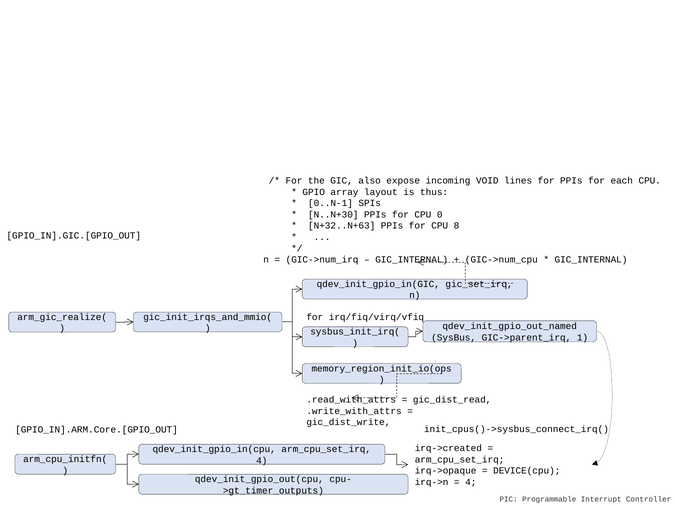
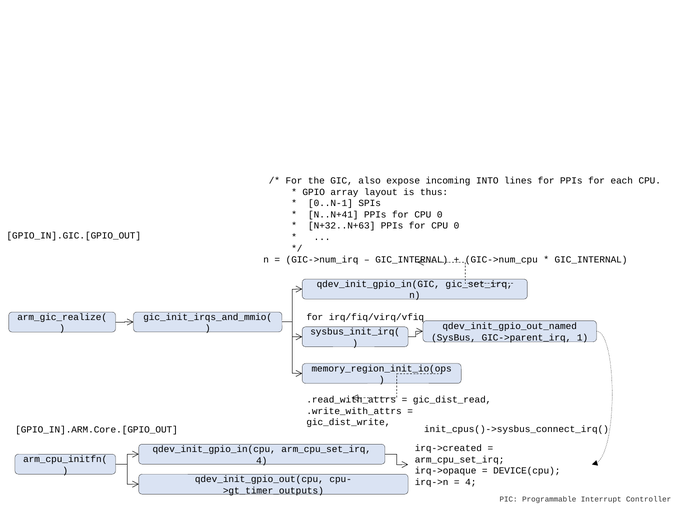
VOID: VOID -> INTO (487, 181)
N..N+30: N..N+30 -> N..N+41 (333, 215)
8: 8 -> 0 (457, 226)
